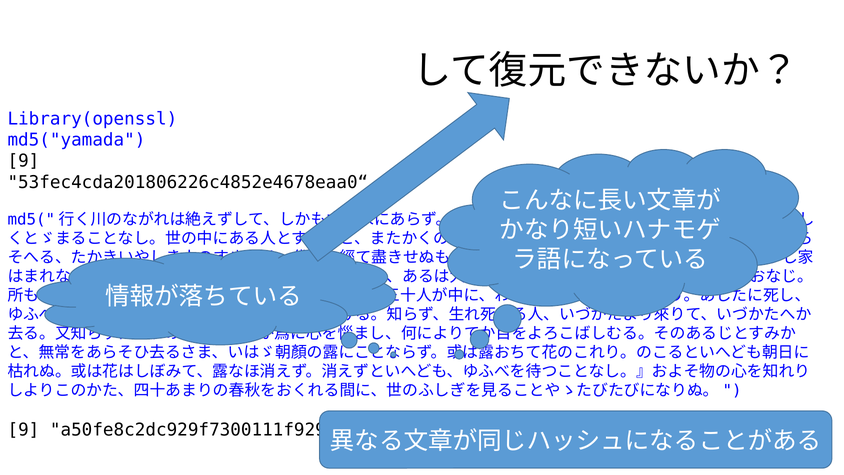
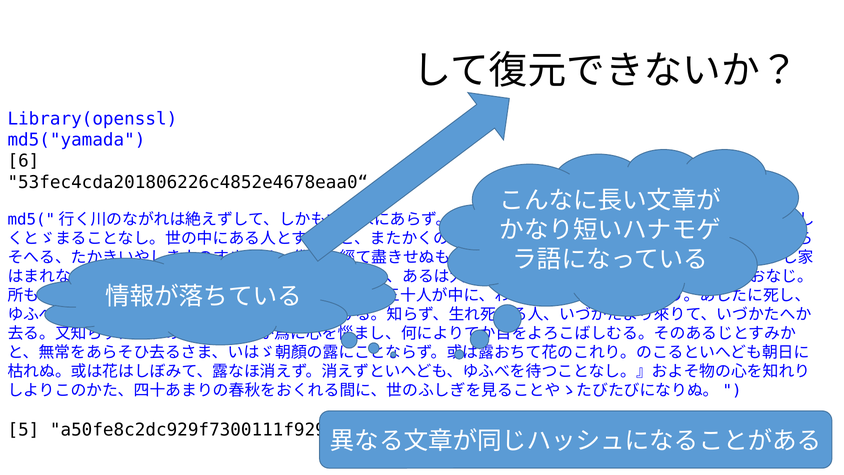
9: 9 -> 6 (23, 161)
9: 9 -> 5 (23, 429)
